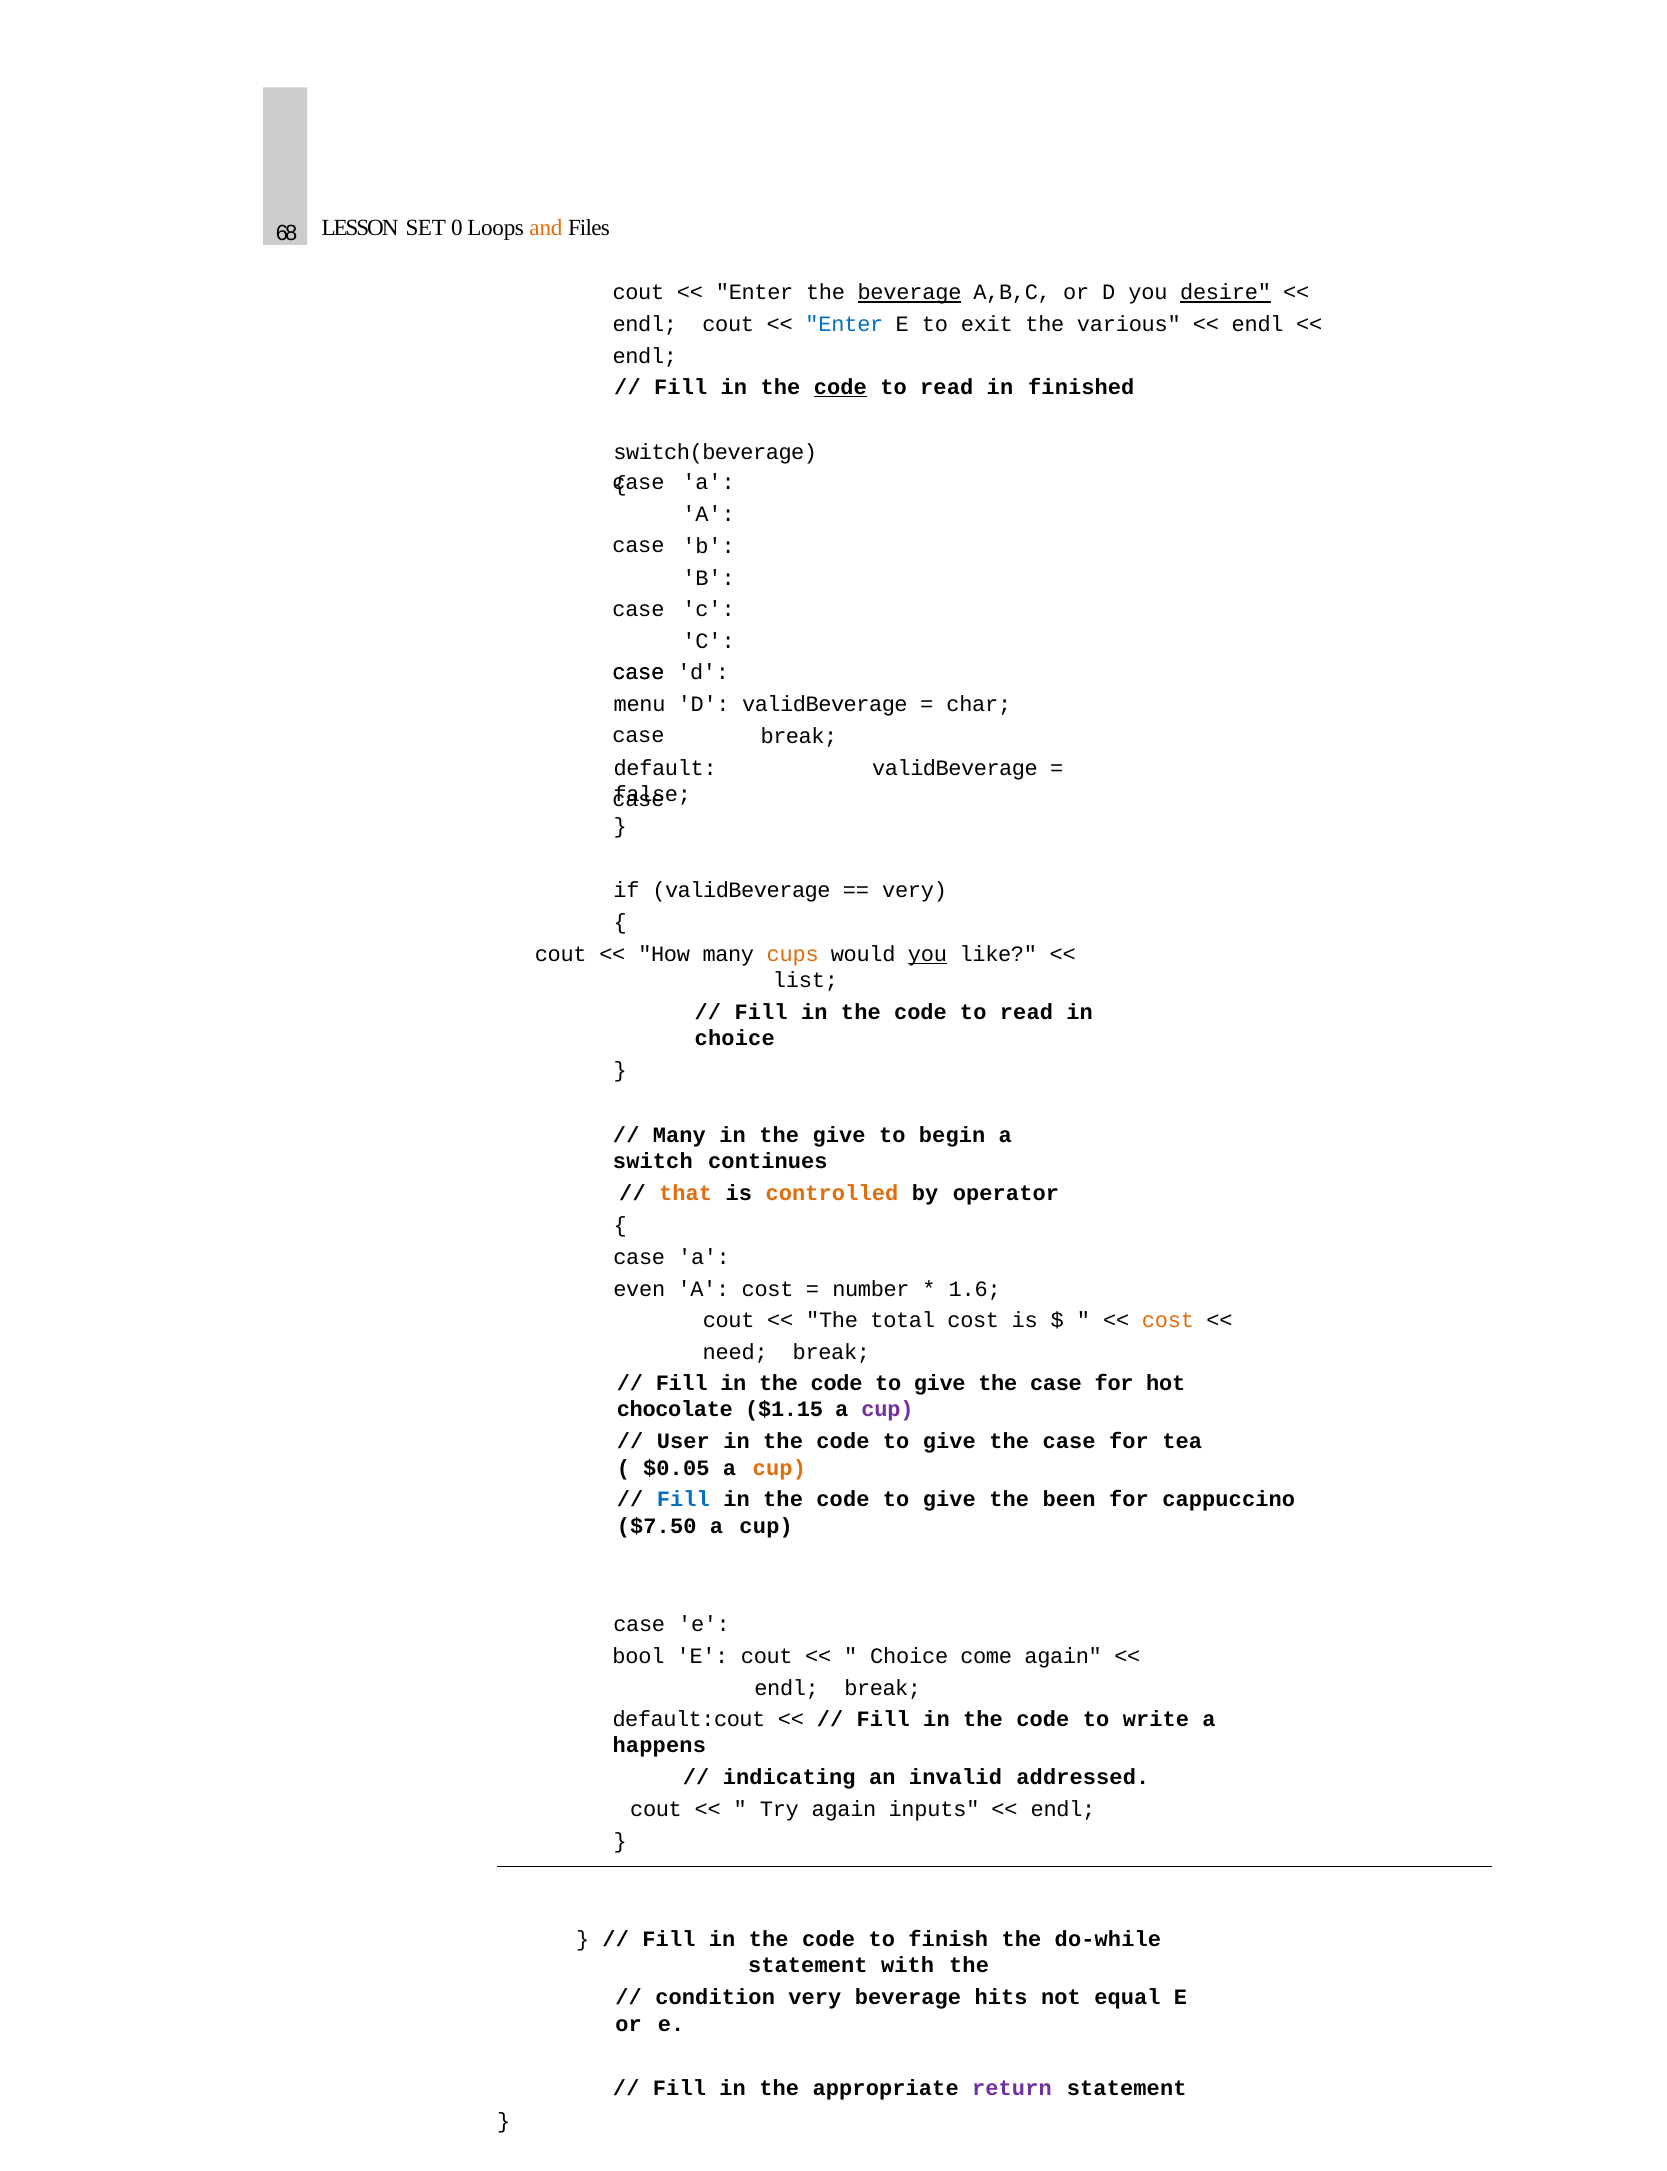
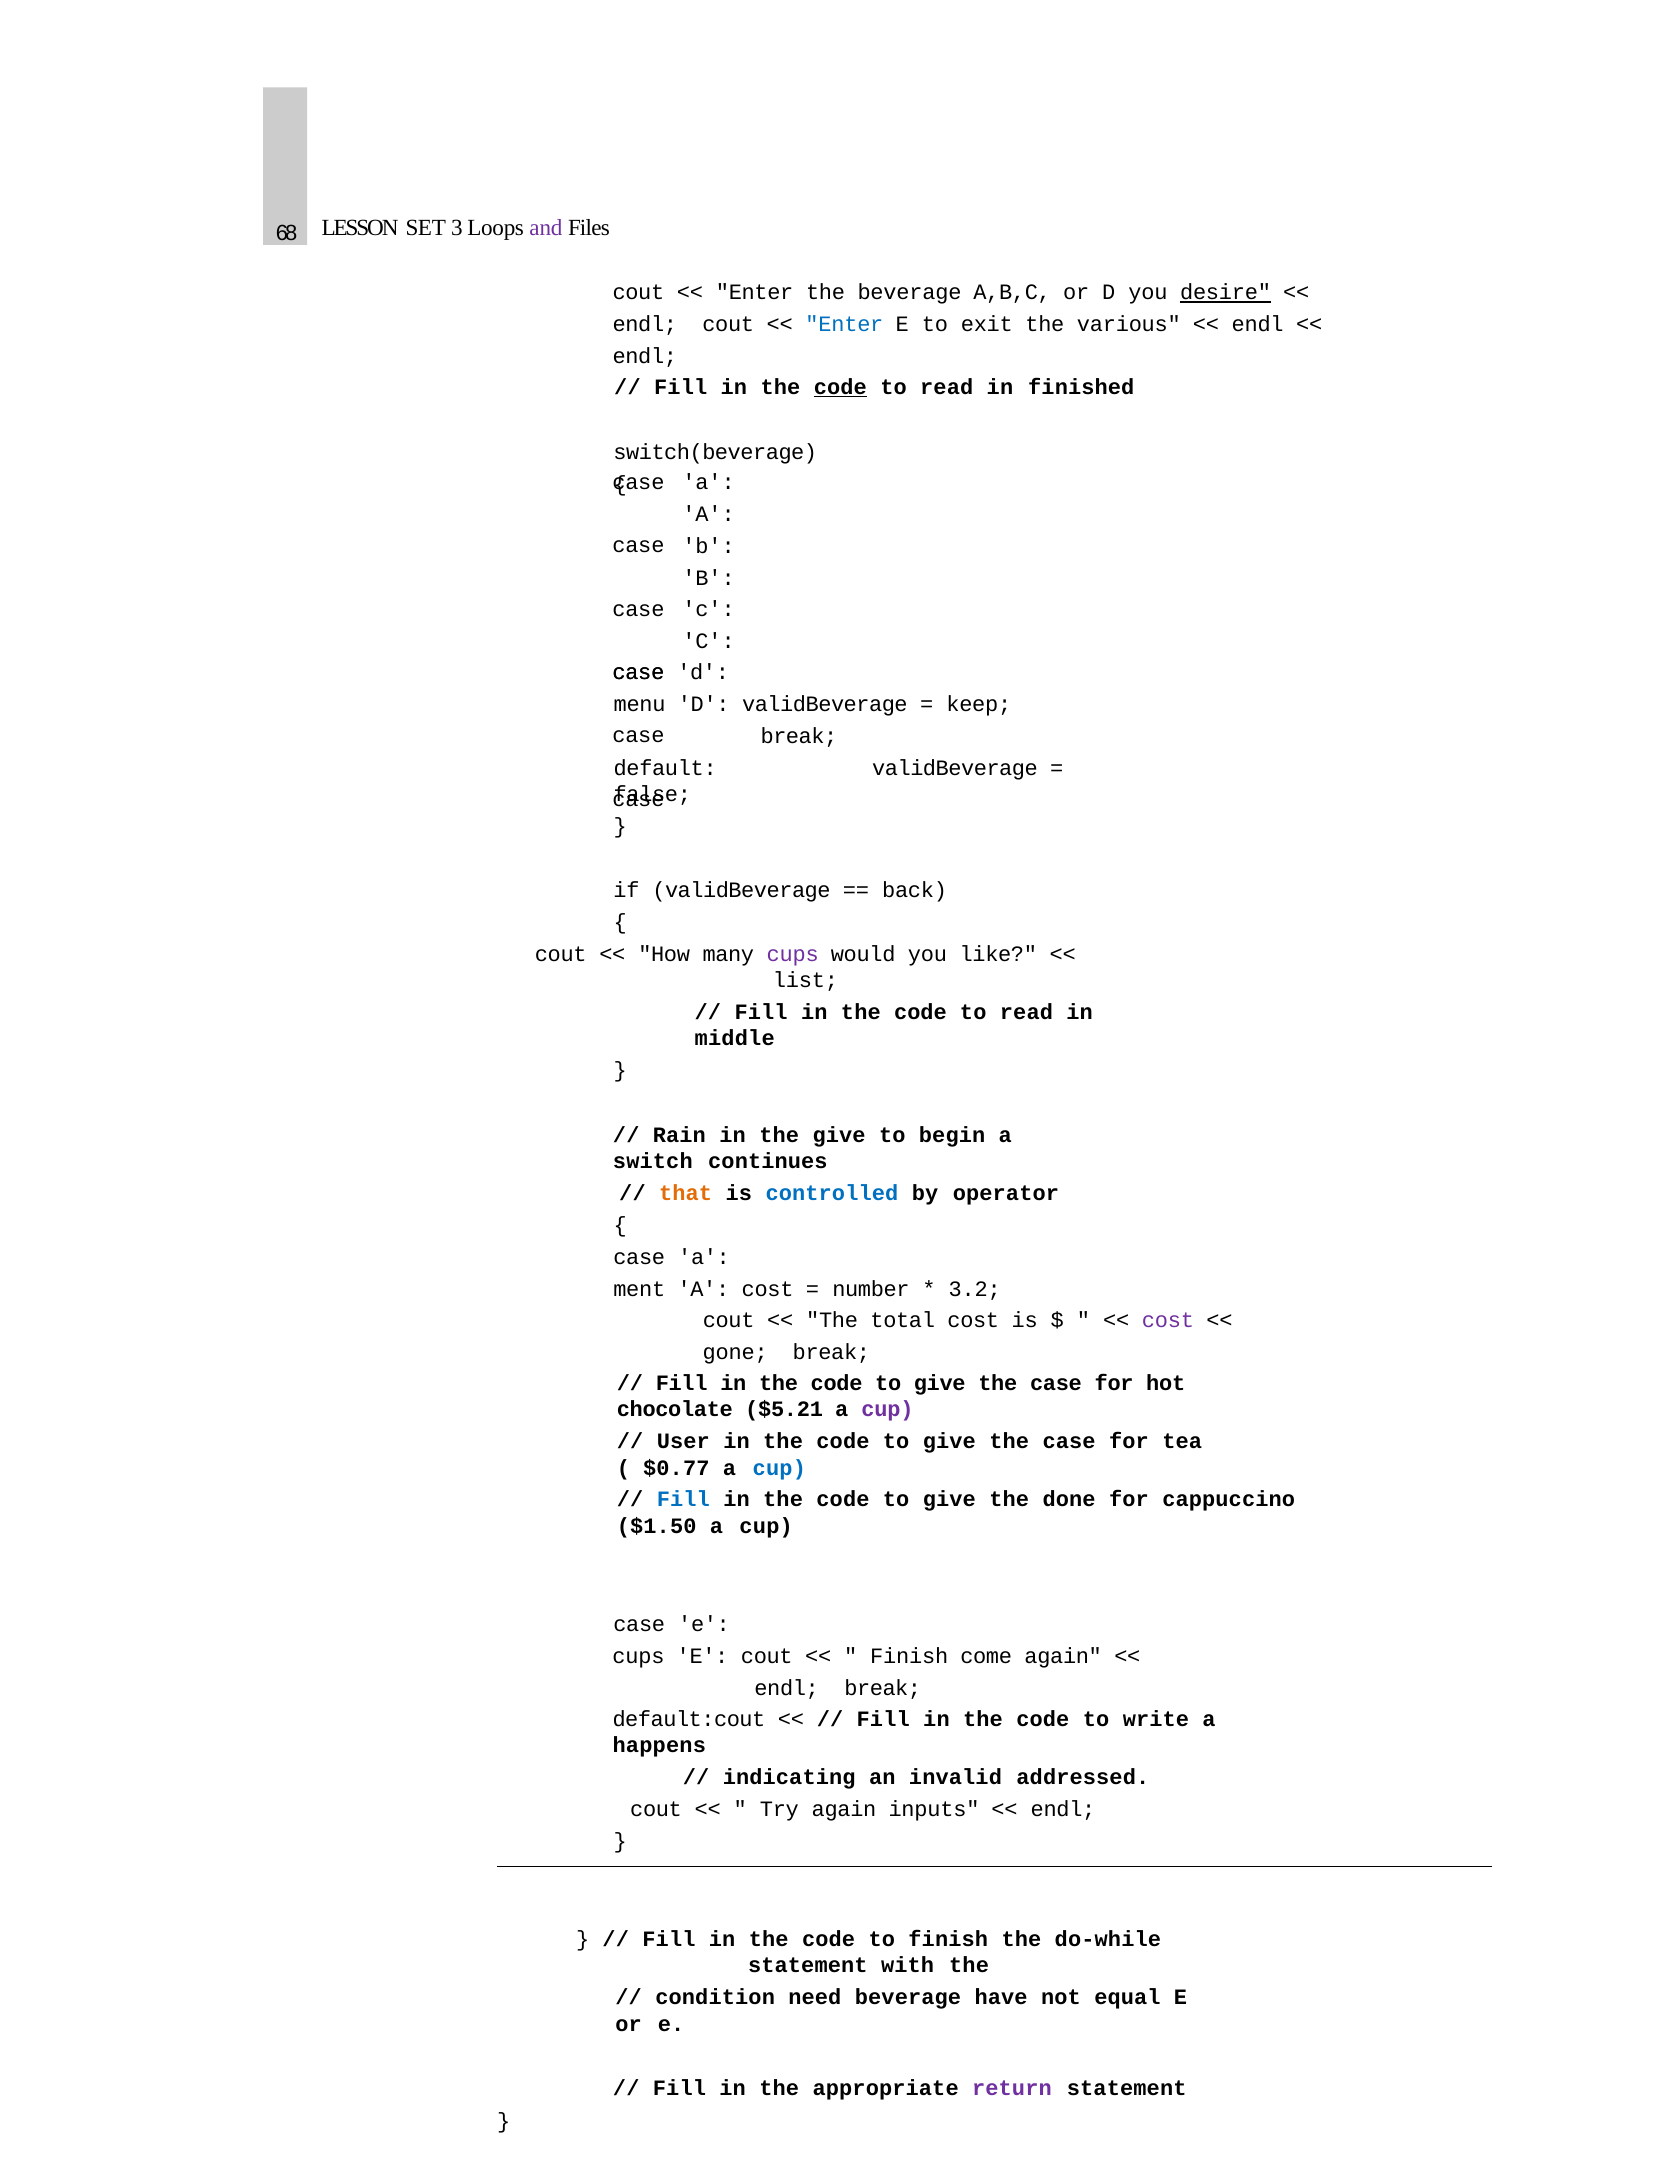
0: 0 -> 3 (457, 228)
and colour: orange -> purple (546, 228)
beverage underline: present -> none (909, 293)
char: char -> keep (979, 704)
very: very -> back (915, 891)
cups colour: orange -> purple (793, 954)
you underline: present -> none (927, 954)
choice: choice -> middle (735, 1038)
Many: Many -> Rain (679, 1135)
controlled colour: orange -> blue (832, 1193)
even: even -> ment (639, 1289)
1.6: 1.6 -> 3.2 (975, 1289)
cost colour: orange -> purple (1168, 1321)
need: need -> gone (735, 1353)
$1.15: $1.15 -> $5.21 (784, 1410)
$0.05: $0.05 -> $0.77 (676, 1468)
cup colour: orange -> blue (779, 1468)
been: been -> done (1069, 1500)
$7.50: $7.50 -> $1.50 (657, 1526)
bool: bool -> cups (638, 1657)
Choice: Choice -> Finish (909, 1657)
condition very: very -> need (815, 1998)
hits: hits -> have (1001, 1998)
